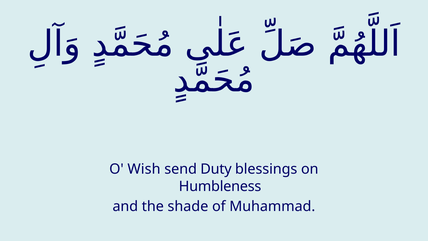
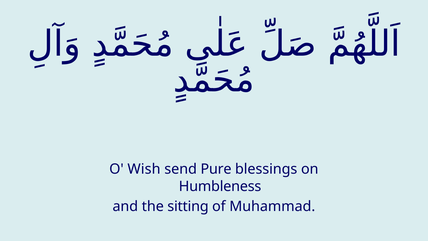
Duty: Duty -> Pure (216, 169)
shade: shade -> sitting (188, 206)
